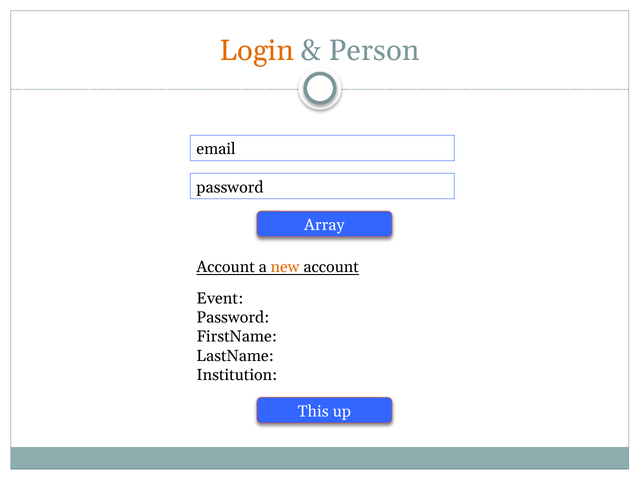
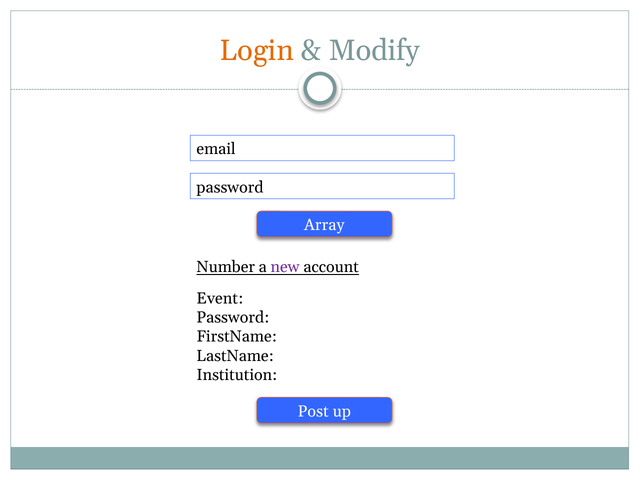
Person: Person -> Modify (374, 50)
Account: Account -> Number (226, 267)
new colour: orange -> purple (285, 267)
This: This -> Post (313, 411)
